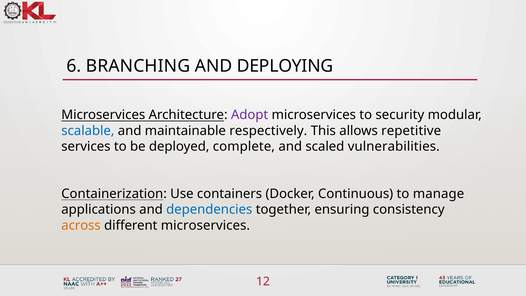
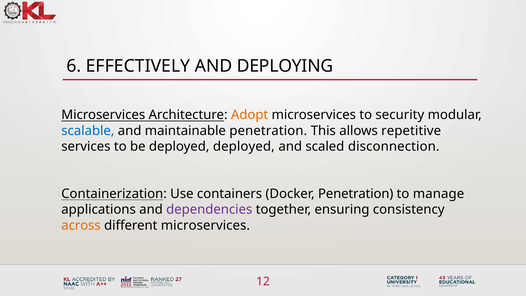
BRANCHING: BRANCHING -> EFFECTIVELY (138, 66)
Adopt colour: purple -> orange (250, 115)
maintainable respectively: respectively -> penetration (268, 131)
deployed complete: complete -> deployed (244, 146)
vulnerabilities: vulnerabilities -> disconnection (394, 146)
Docker Continuous: Continuous -> Penetration (356, 194)
dependencies colour: blue -> purple (209, 210)
